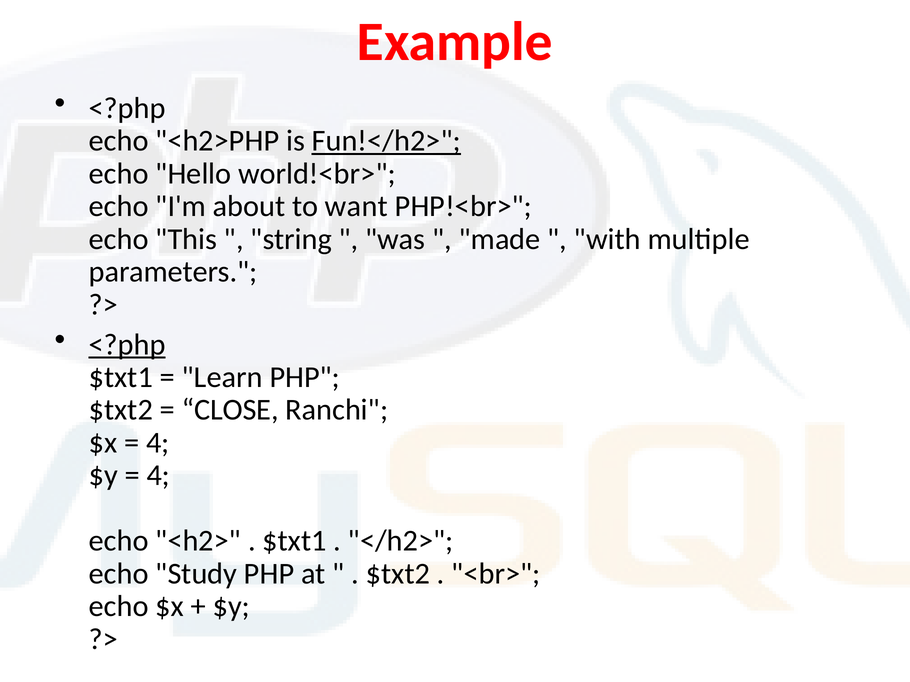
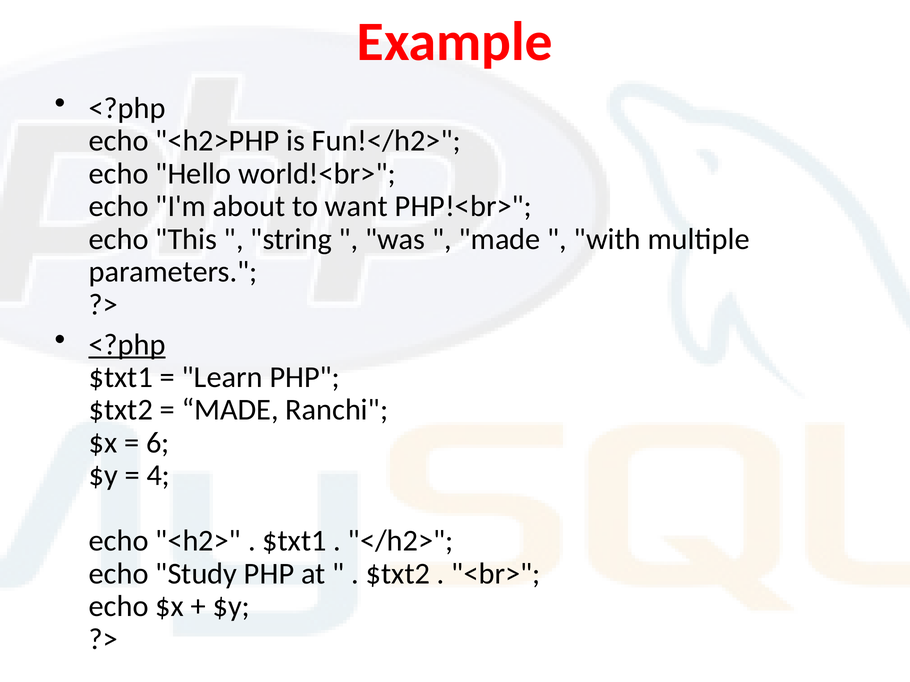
Fun!</h2> underline: present -> none (386, 141)
CLOSE: CLOSE -> MADE (230, 410)
4: 4 -> 6 (158, 443)
